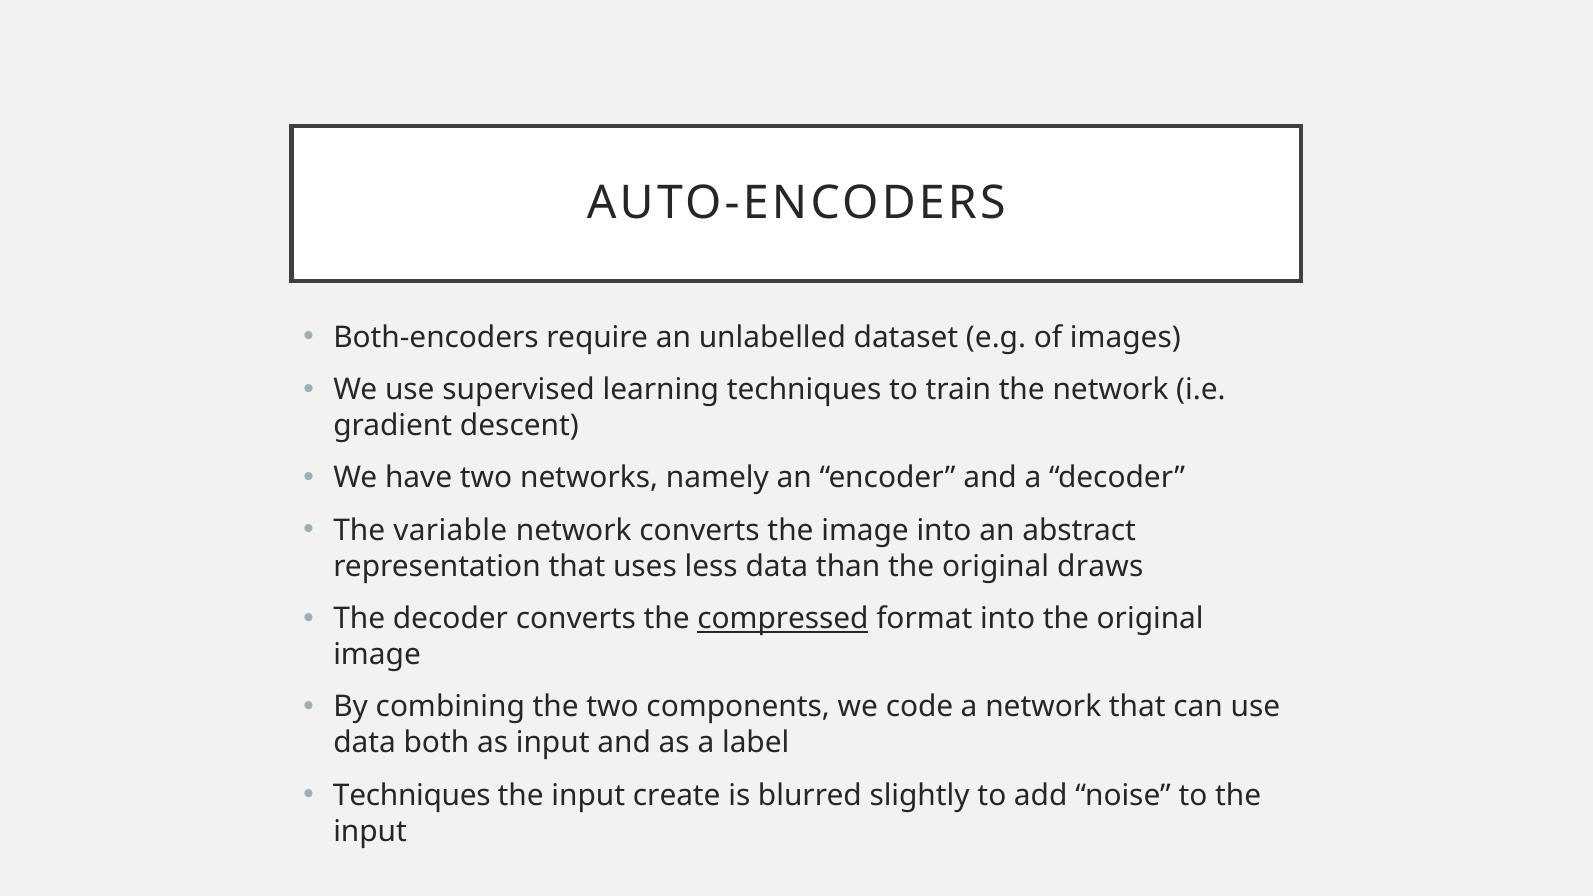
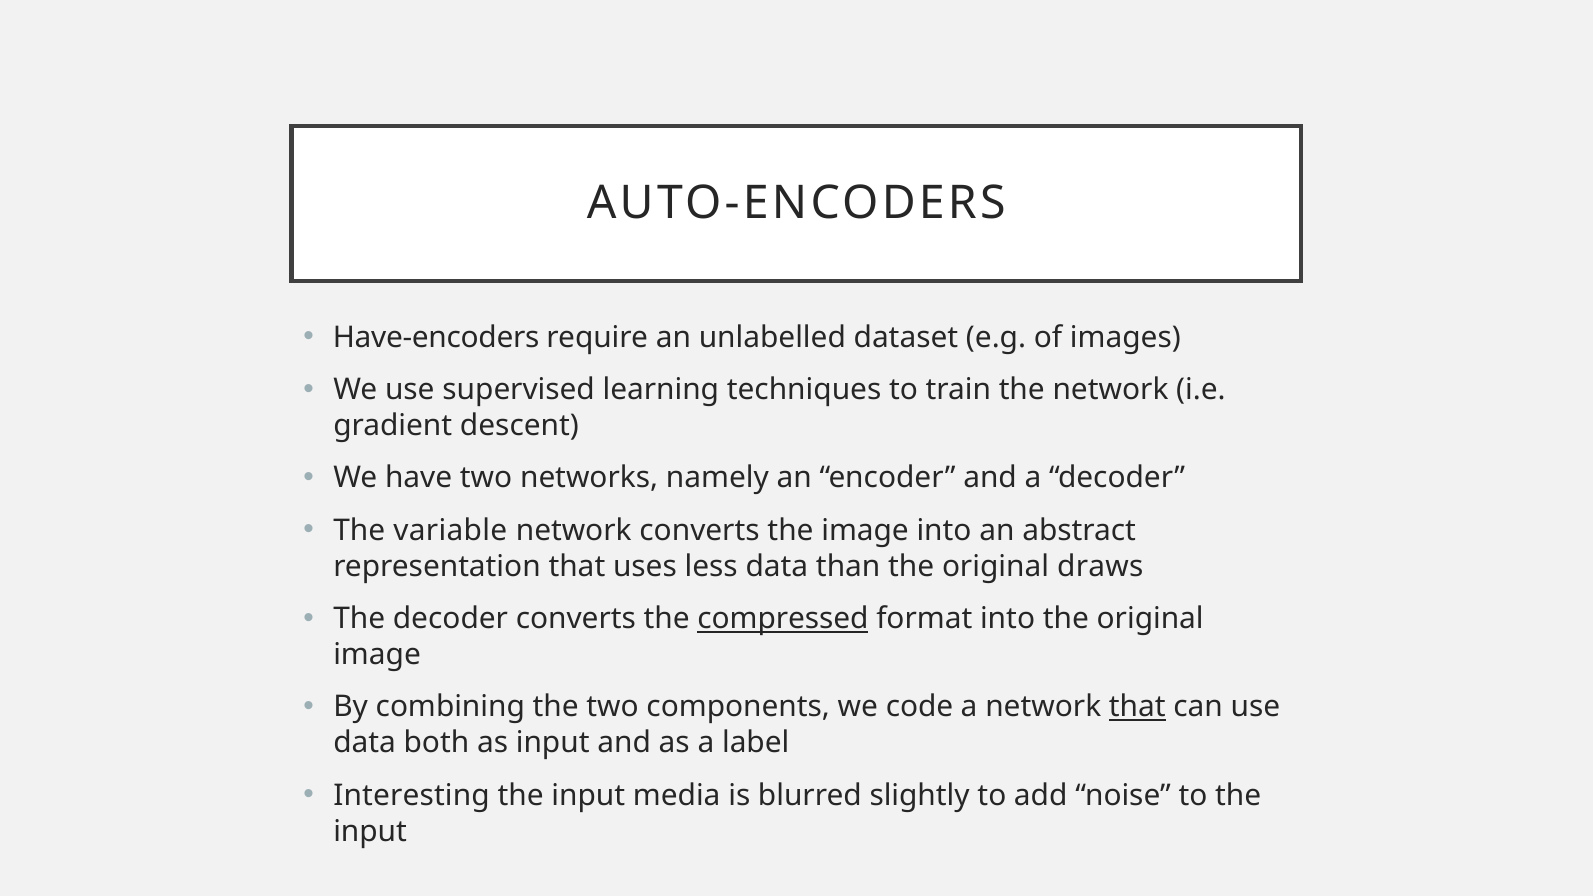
Both-encoders: Both-encoders -> Have-encoders (436, 337)
that underline: none -> present (1137, 707)
Techniques: Techniques -> Interesting (412, 795)
create: create -> media (677, 795)
